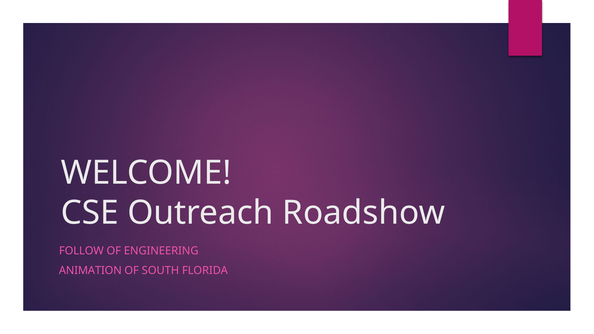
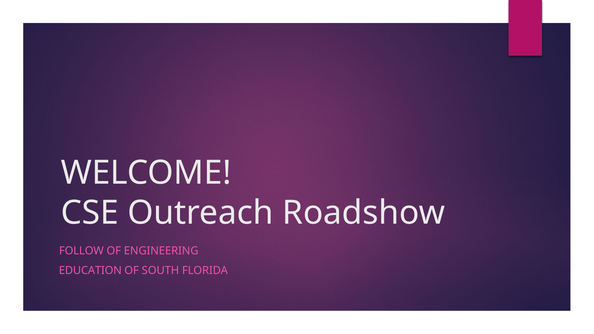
ANIMATION: ANIMATION -> EDUCATION (90, 271)
